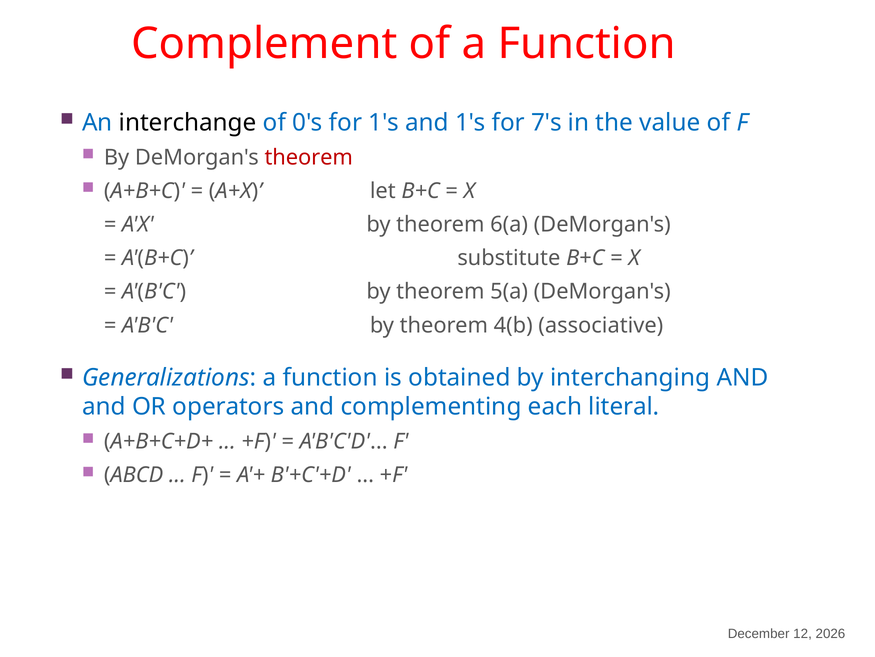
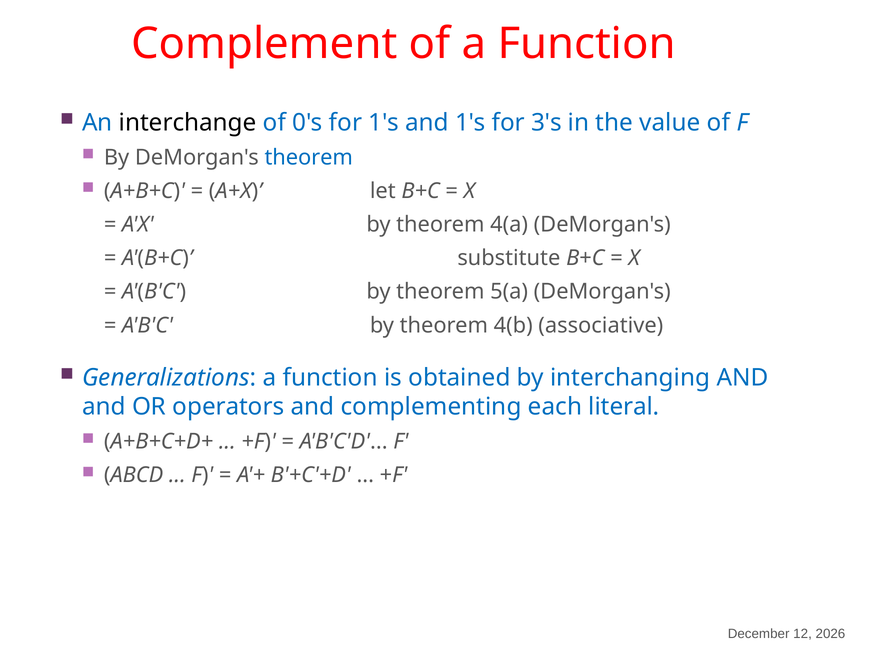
7's: 7's -> 3's (546, 122)
theorem colour: red -> blue (309, 157)
6(a: 6(a -> 4(a (509, 224)
